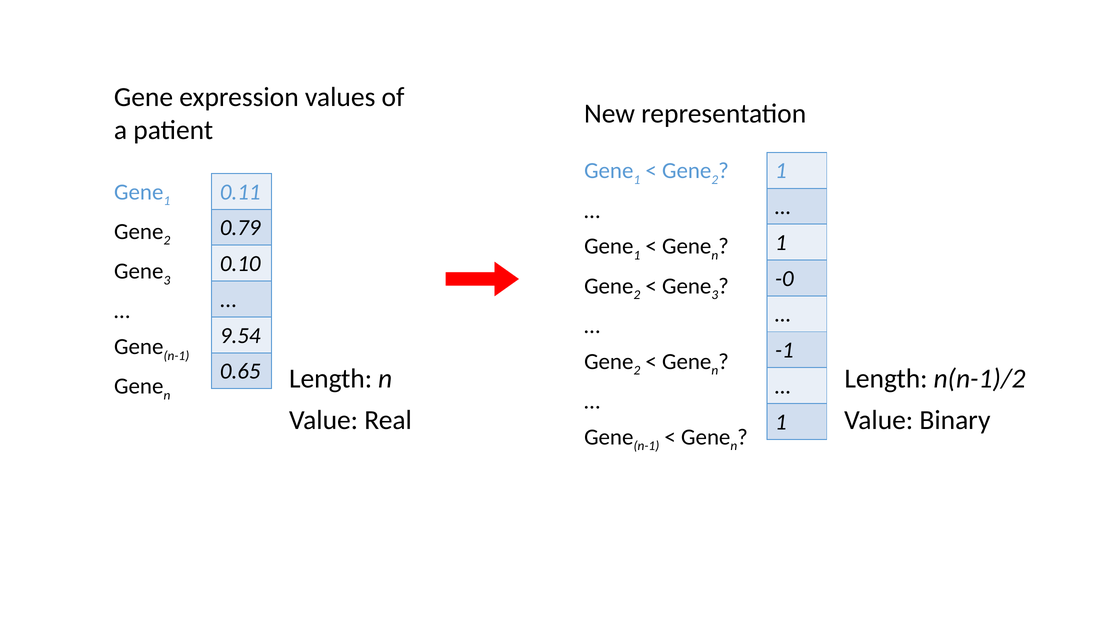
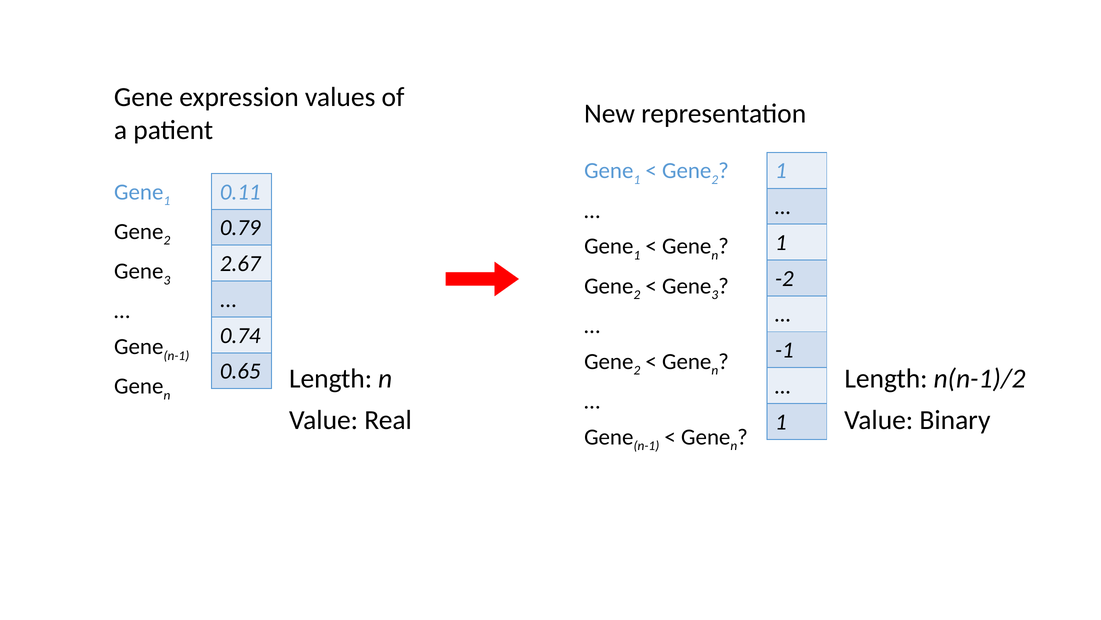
0.10: 0.10 -> 2.67 (240, 263)
-0: -0 -> -2 (784, 278)
9.54: 9.54 -> 0.74 (240, 335)
